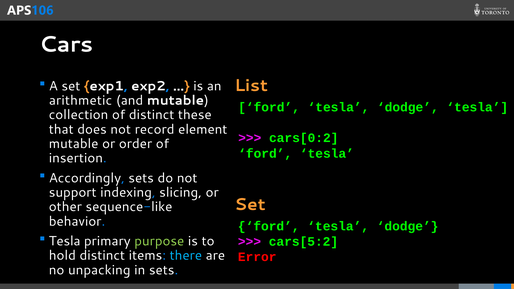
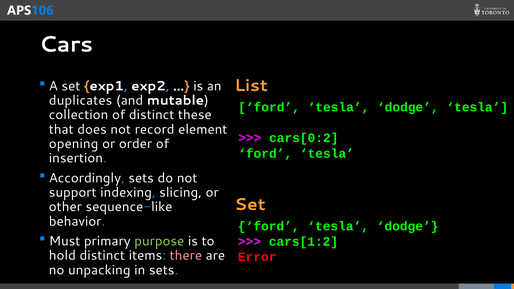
arithmetic: arithmetic -> duplicates (81, 100)
mutable: mutable -> opening (74, 144)
Tesla: Tesla -> Must (65, 241)
cars[5:2: cars[5:2 -> cars[1:2 (303, 242)
there colour: light blue -> pink (186, 256)
